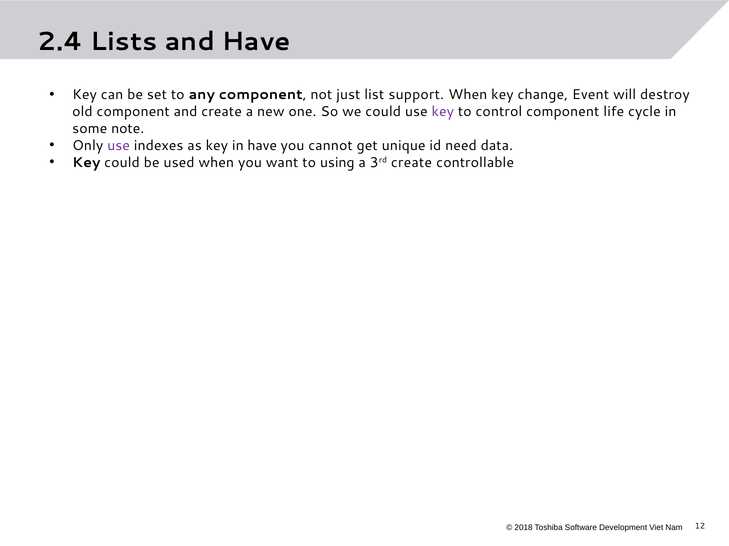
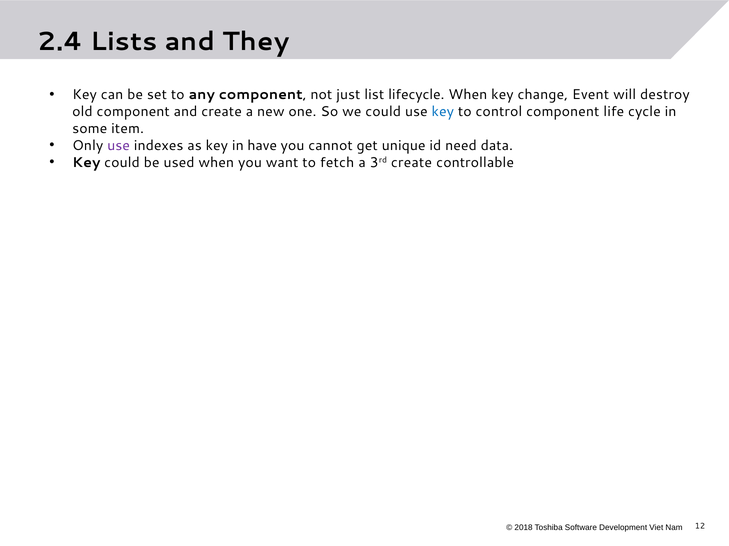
and Have: Have -> They (256, 42)
support: support -> lifecycle (416, 95)
key colour: purple -> blue (443, 112)
note: note -> item (128, 129)
using: using -> fetch (337, 163)
